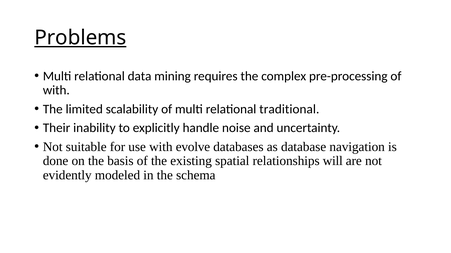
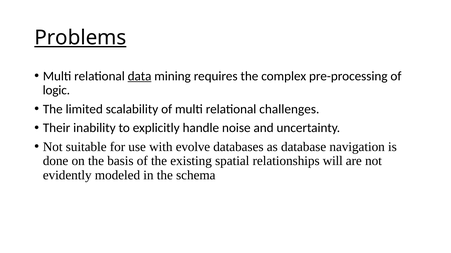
data underline: none -> present (140, 76)
with: with -> logic (56, 90)
traditional: traditional -> challenges (289, 109)
